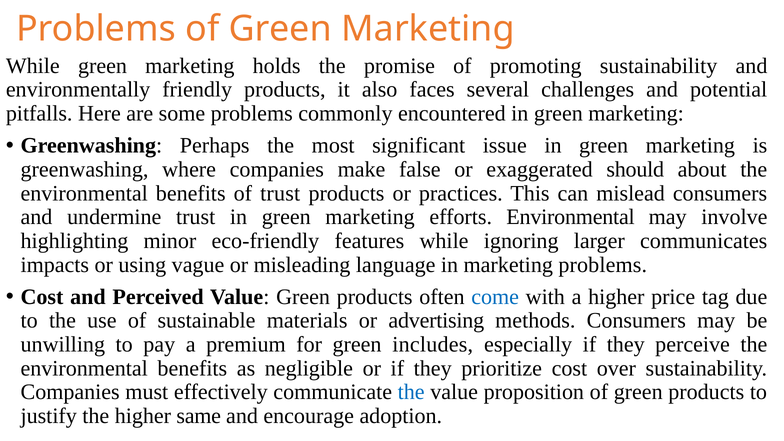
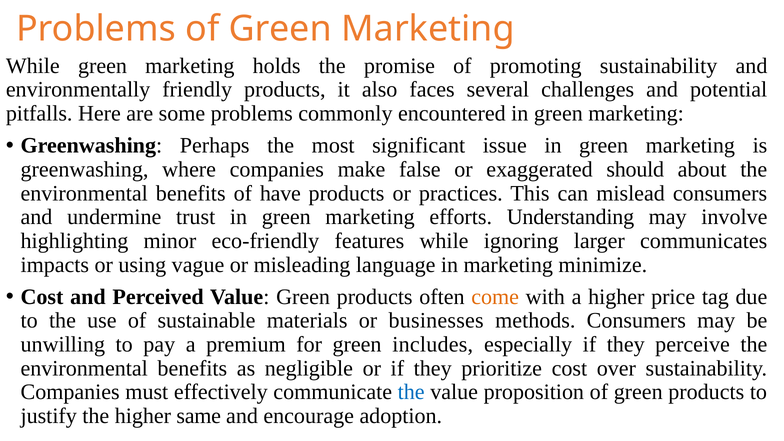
of trust: trust -> have (280, 193)
efforts Environmental: Environmental -> Understanding (570, 217)
marketing problems: problems -> minimize (603, 265)
come colour: blue -> orange (495, 297)
advertising: advertising -> businesses (436, 321)
